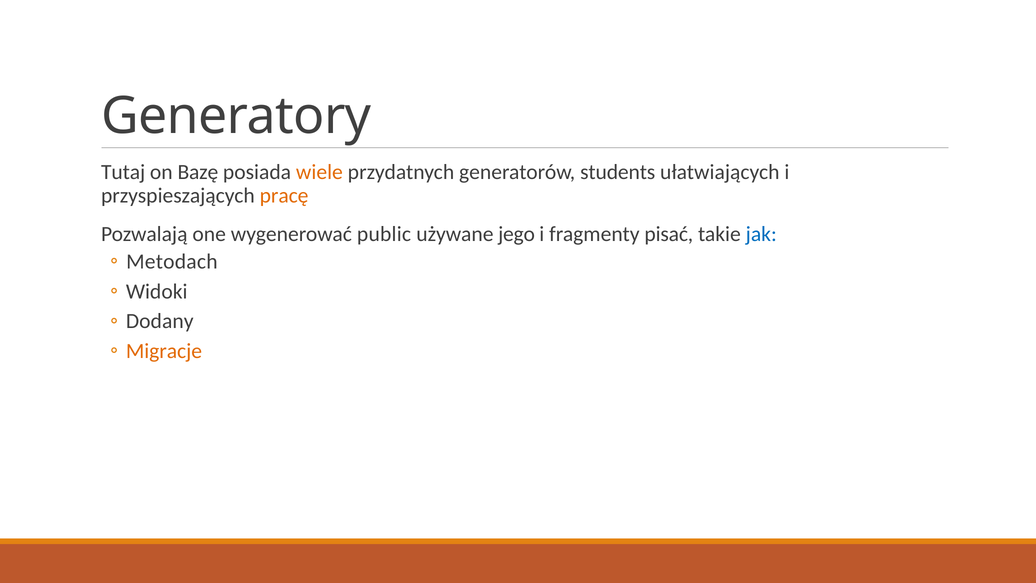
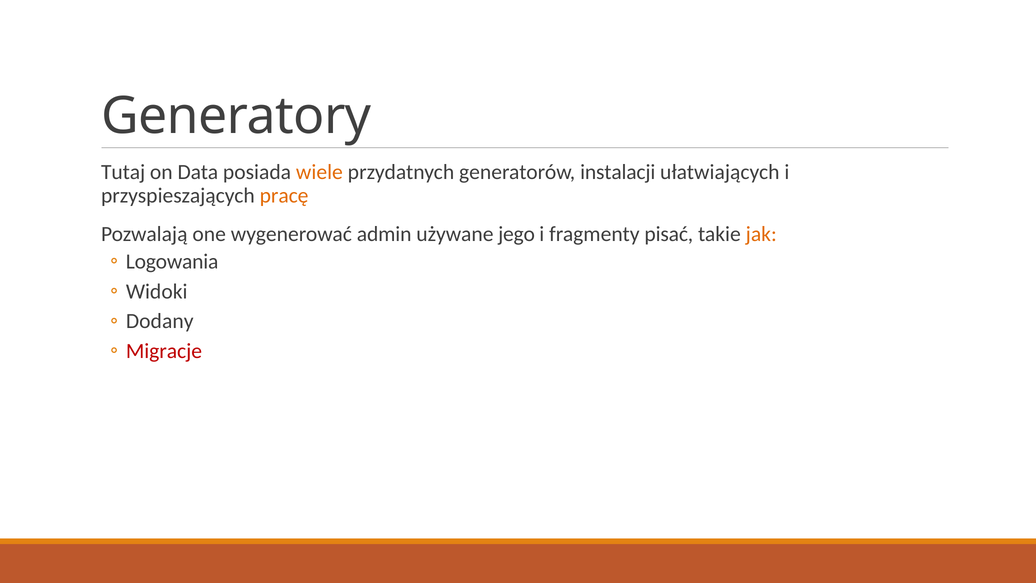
Bazę: Bazę -> Data (198, 172)
students: students -> instalacji (618, 172)
public: public -> admin (384, 234)
jak colour: blue -> orange (761, 234)
Metodach: Metodach -> Logowania (172, 262)
Migracje colour: orange -> red (164, 351)
